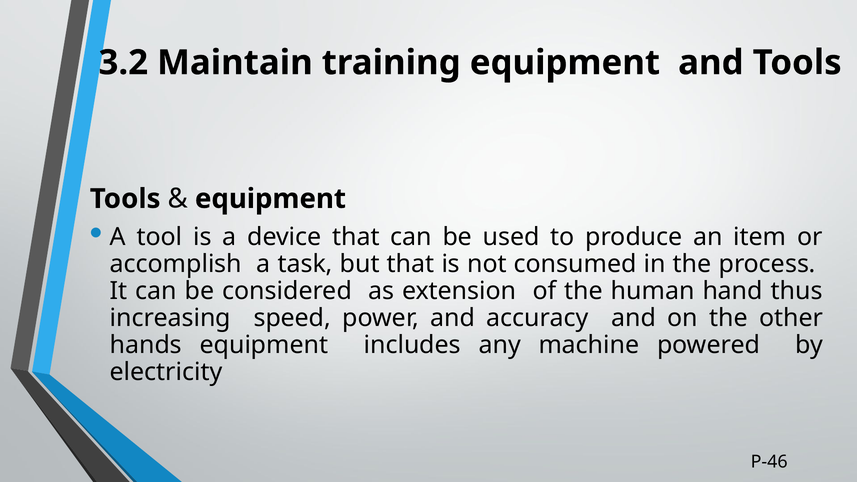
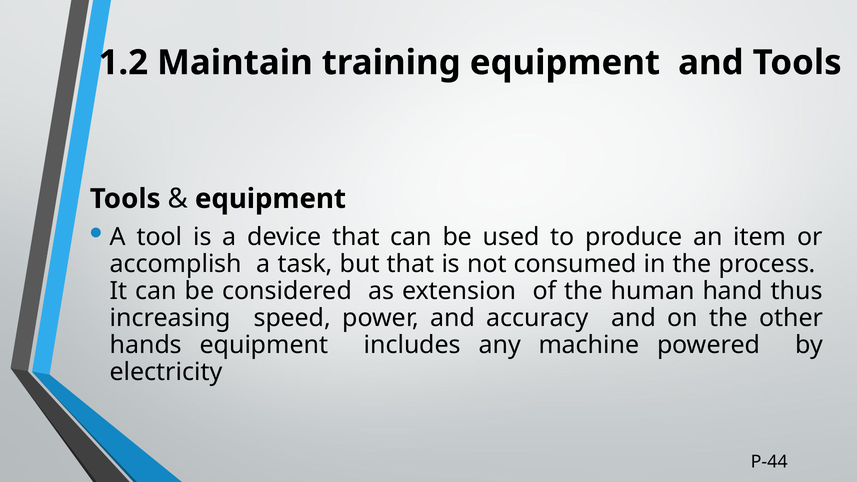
3.2: 3.2 -> 1.2 (123, 63)
P-46: P-46 -> P-44 (769, 462)
